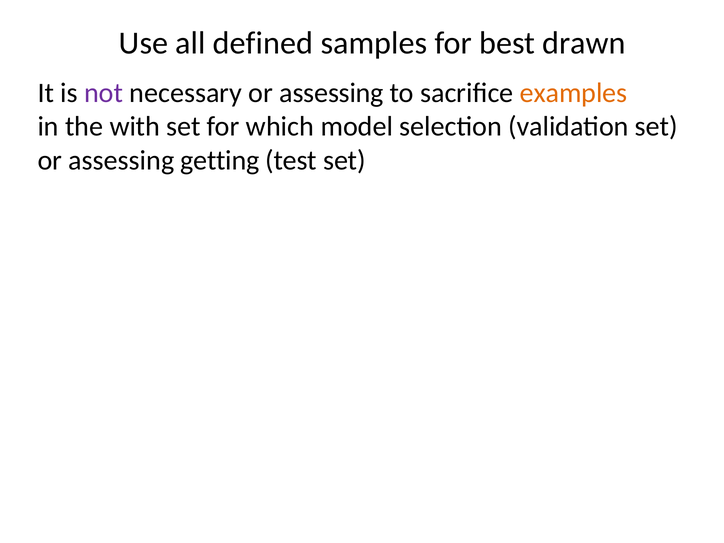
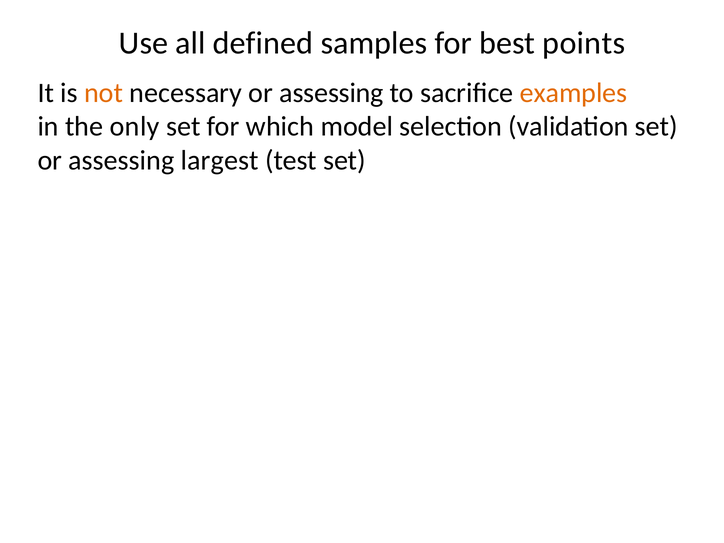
drawn: drawn -> points (584, 43)
not colour: purple -> orange (104, 93)
with: with -> only (135, 127)
getting: getting -> largest (220, 160)
